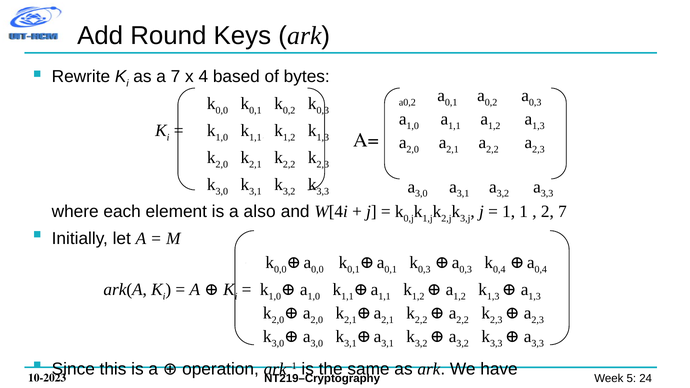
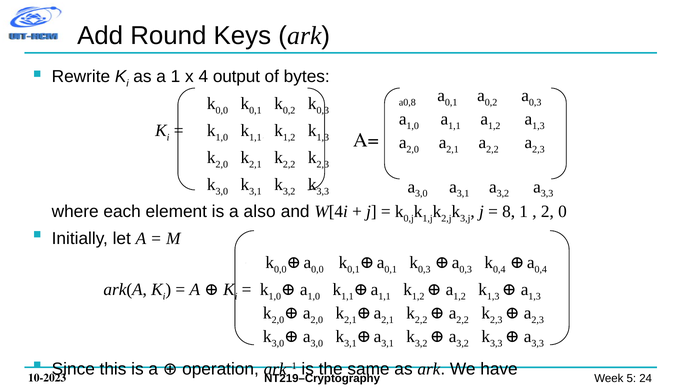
a 7: 7 -> 1 (176, 77)
based: based -> output (236, 77)
a0,2: a0,2 -> a0,8 (407, 102)
1: 1 -> 8 (509, 212)
2 7: 7 -> 0 (562, 212)
